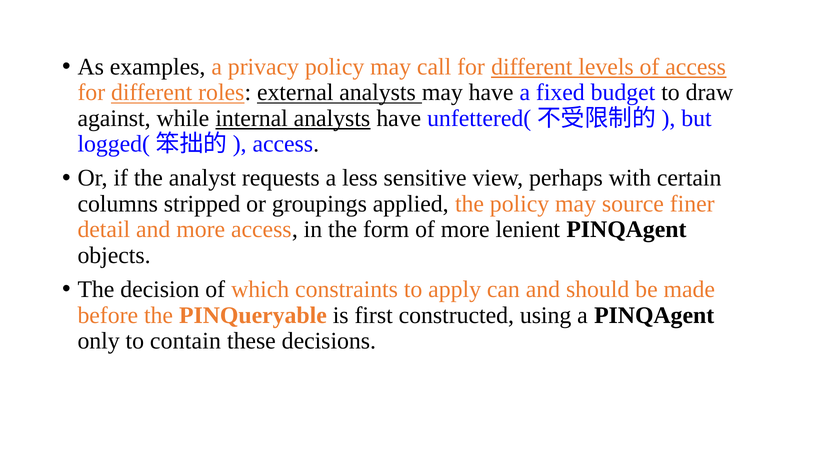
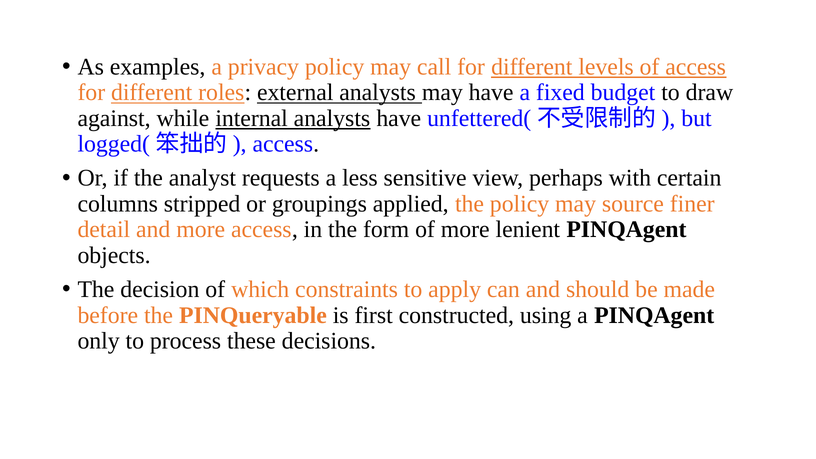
contain: contain -> process (186, 341)
